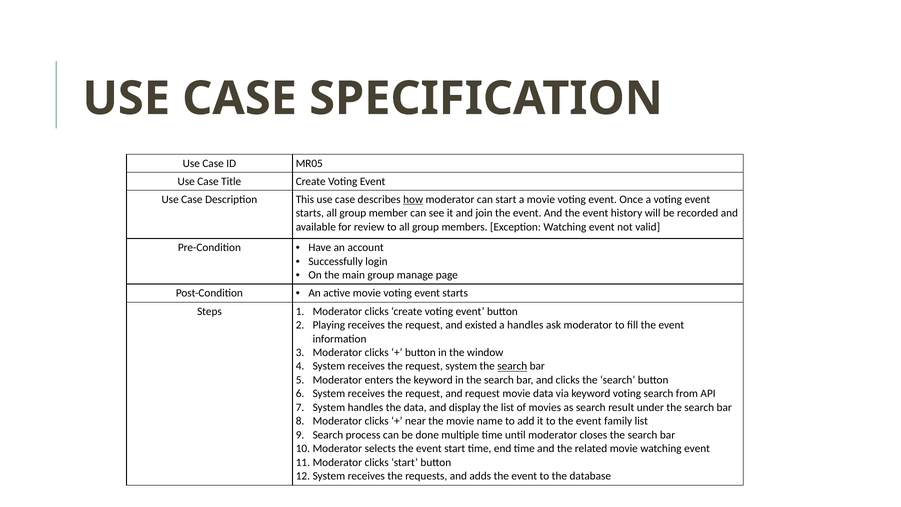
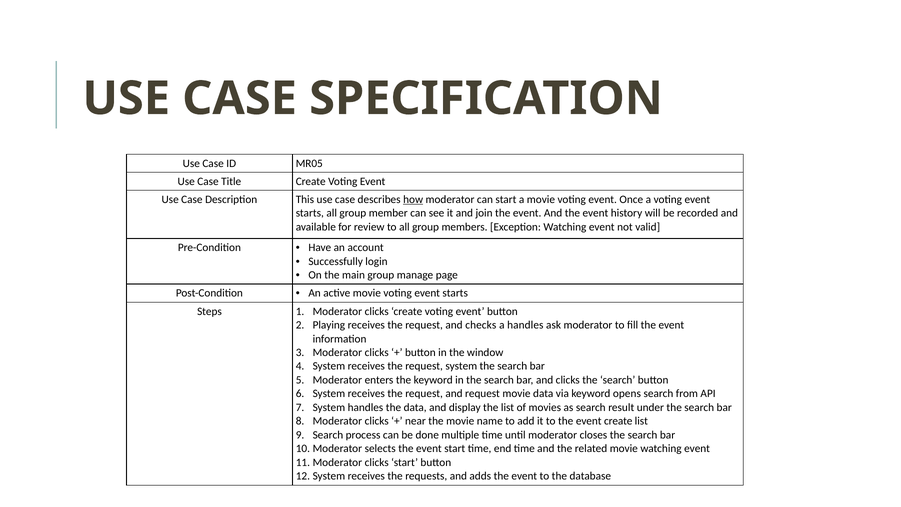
existed: existed -> checks (481, 325)
search underline: present -> none (512, 366)
keyword voting: voting -> opens (627, 394)
event family: family -> create (618, 421)
